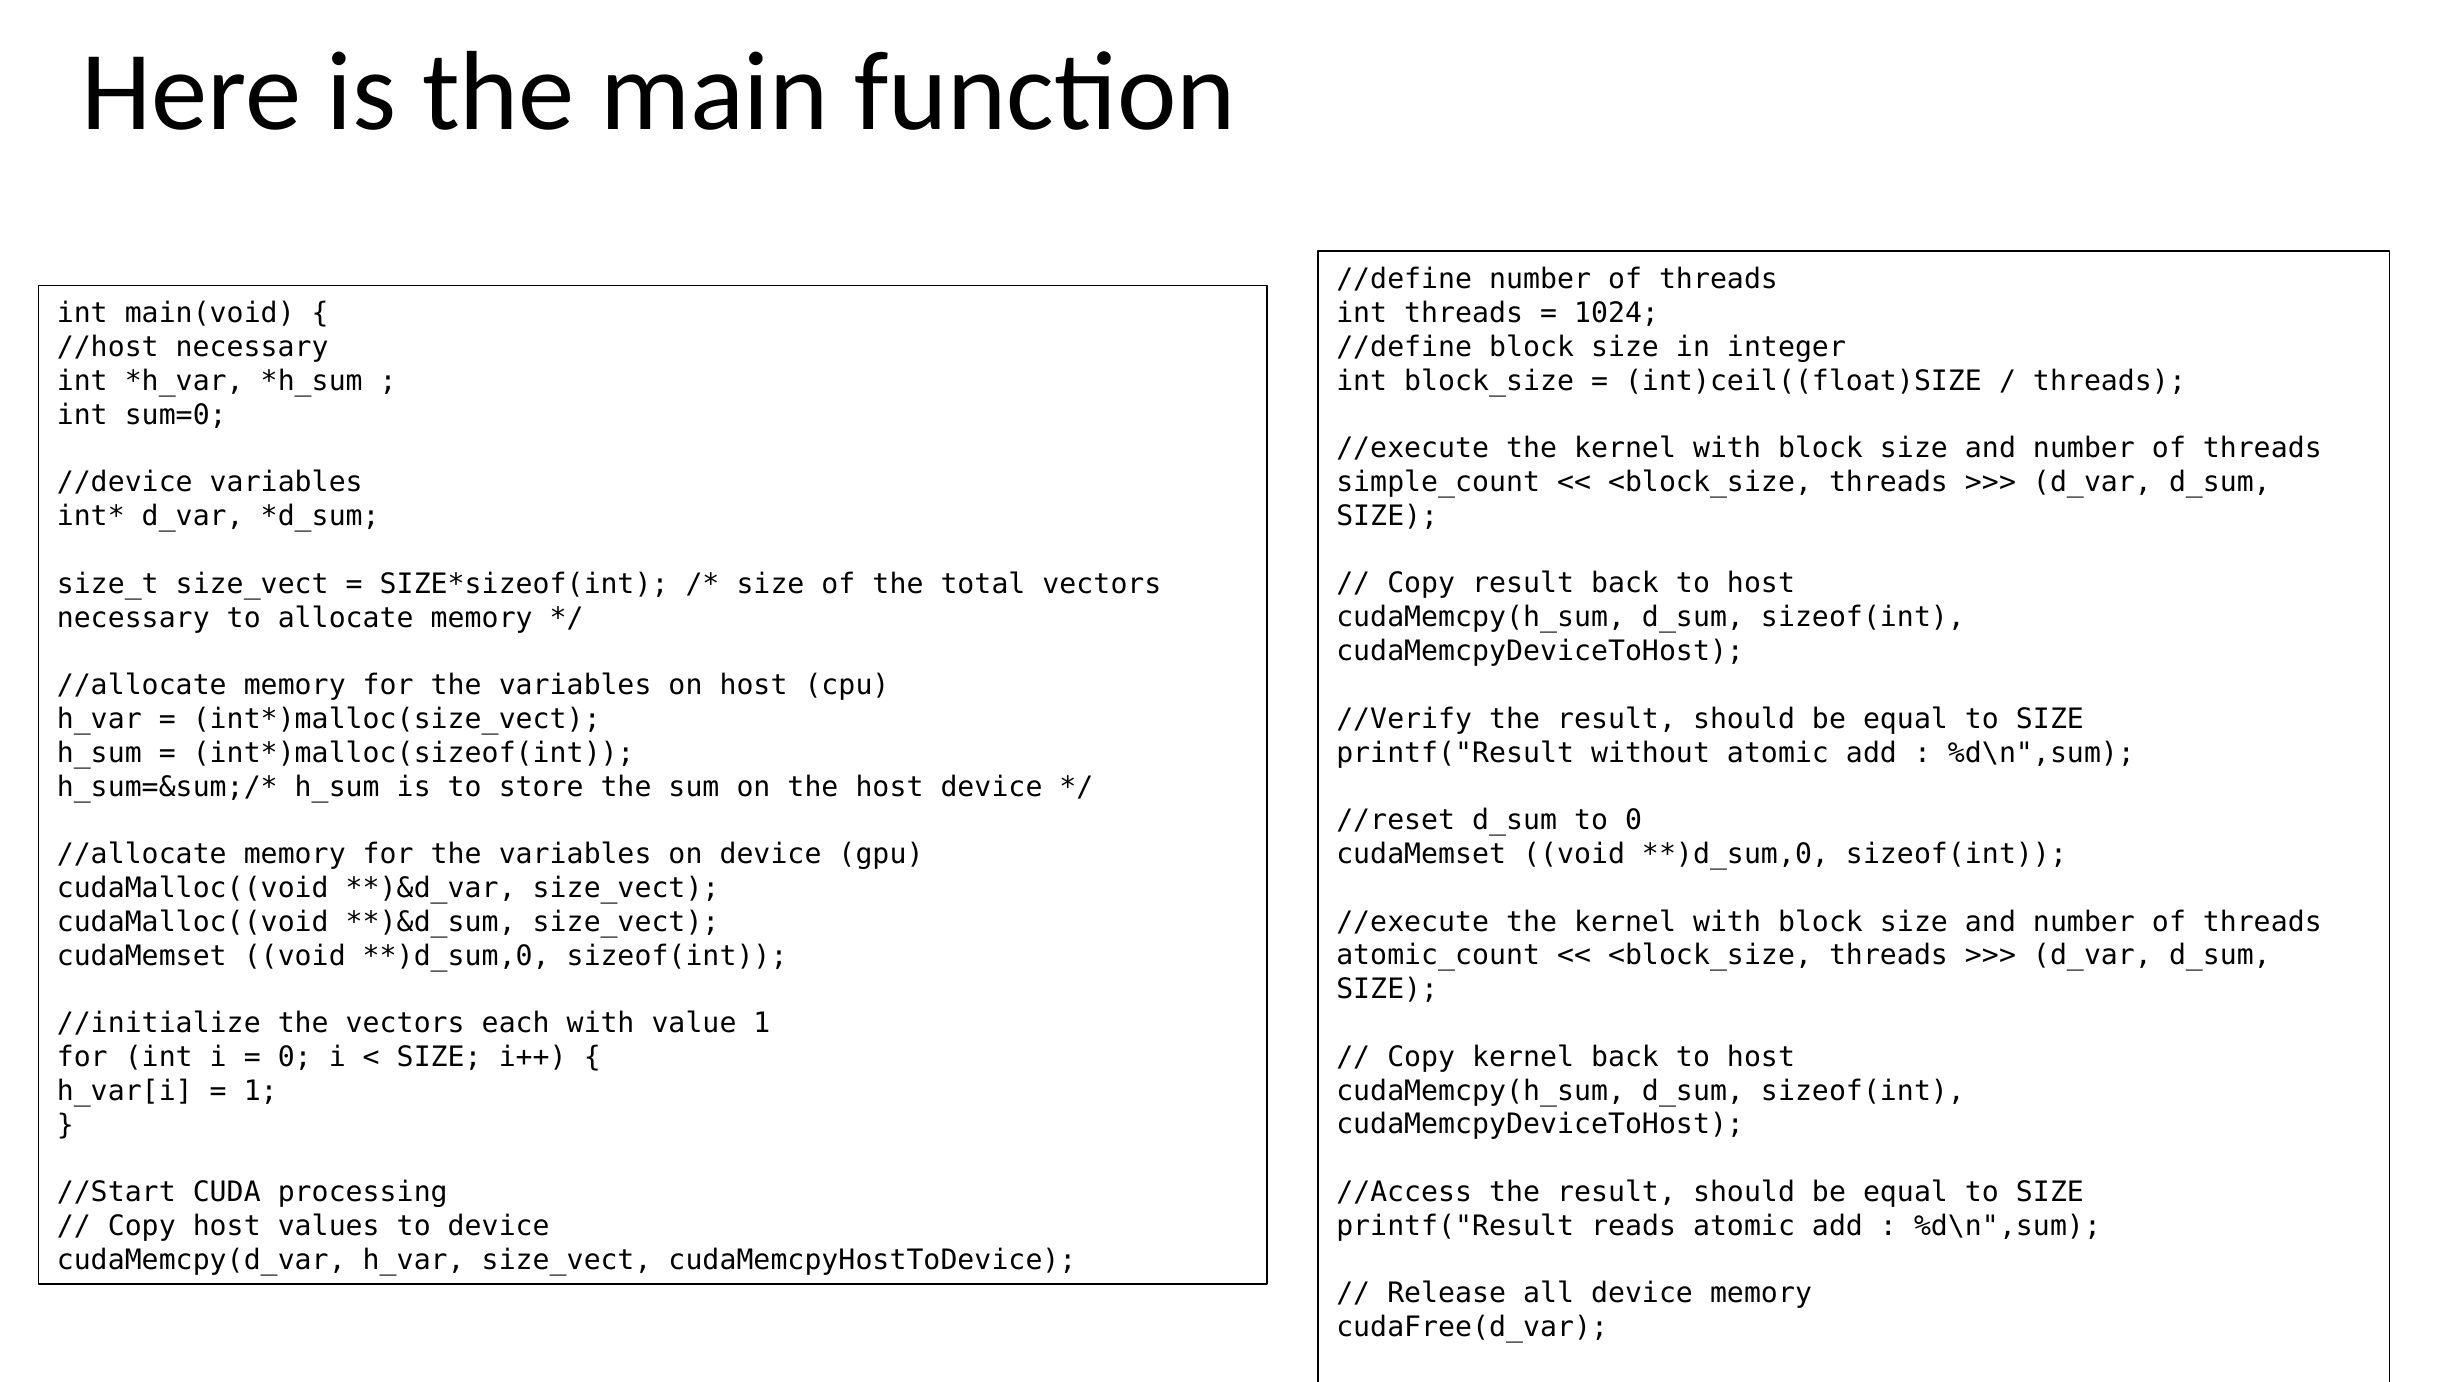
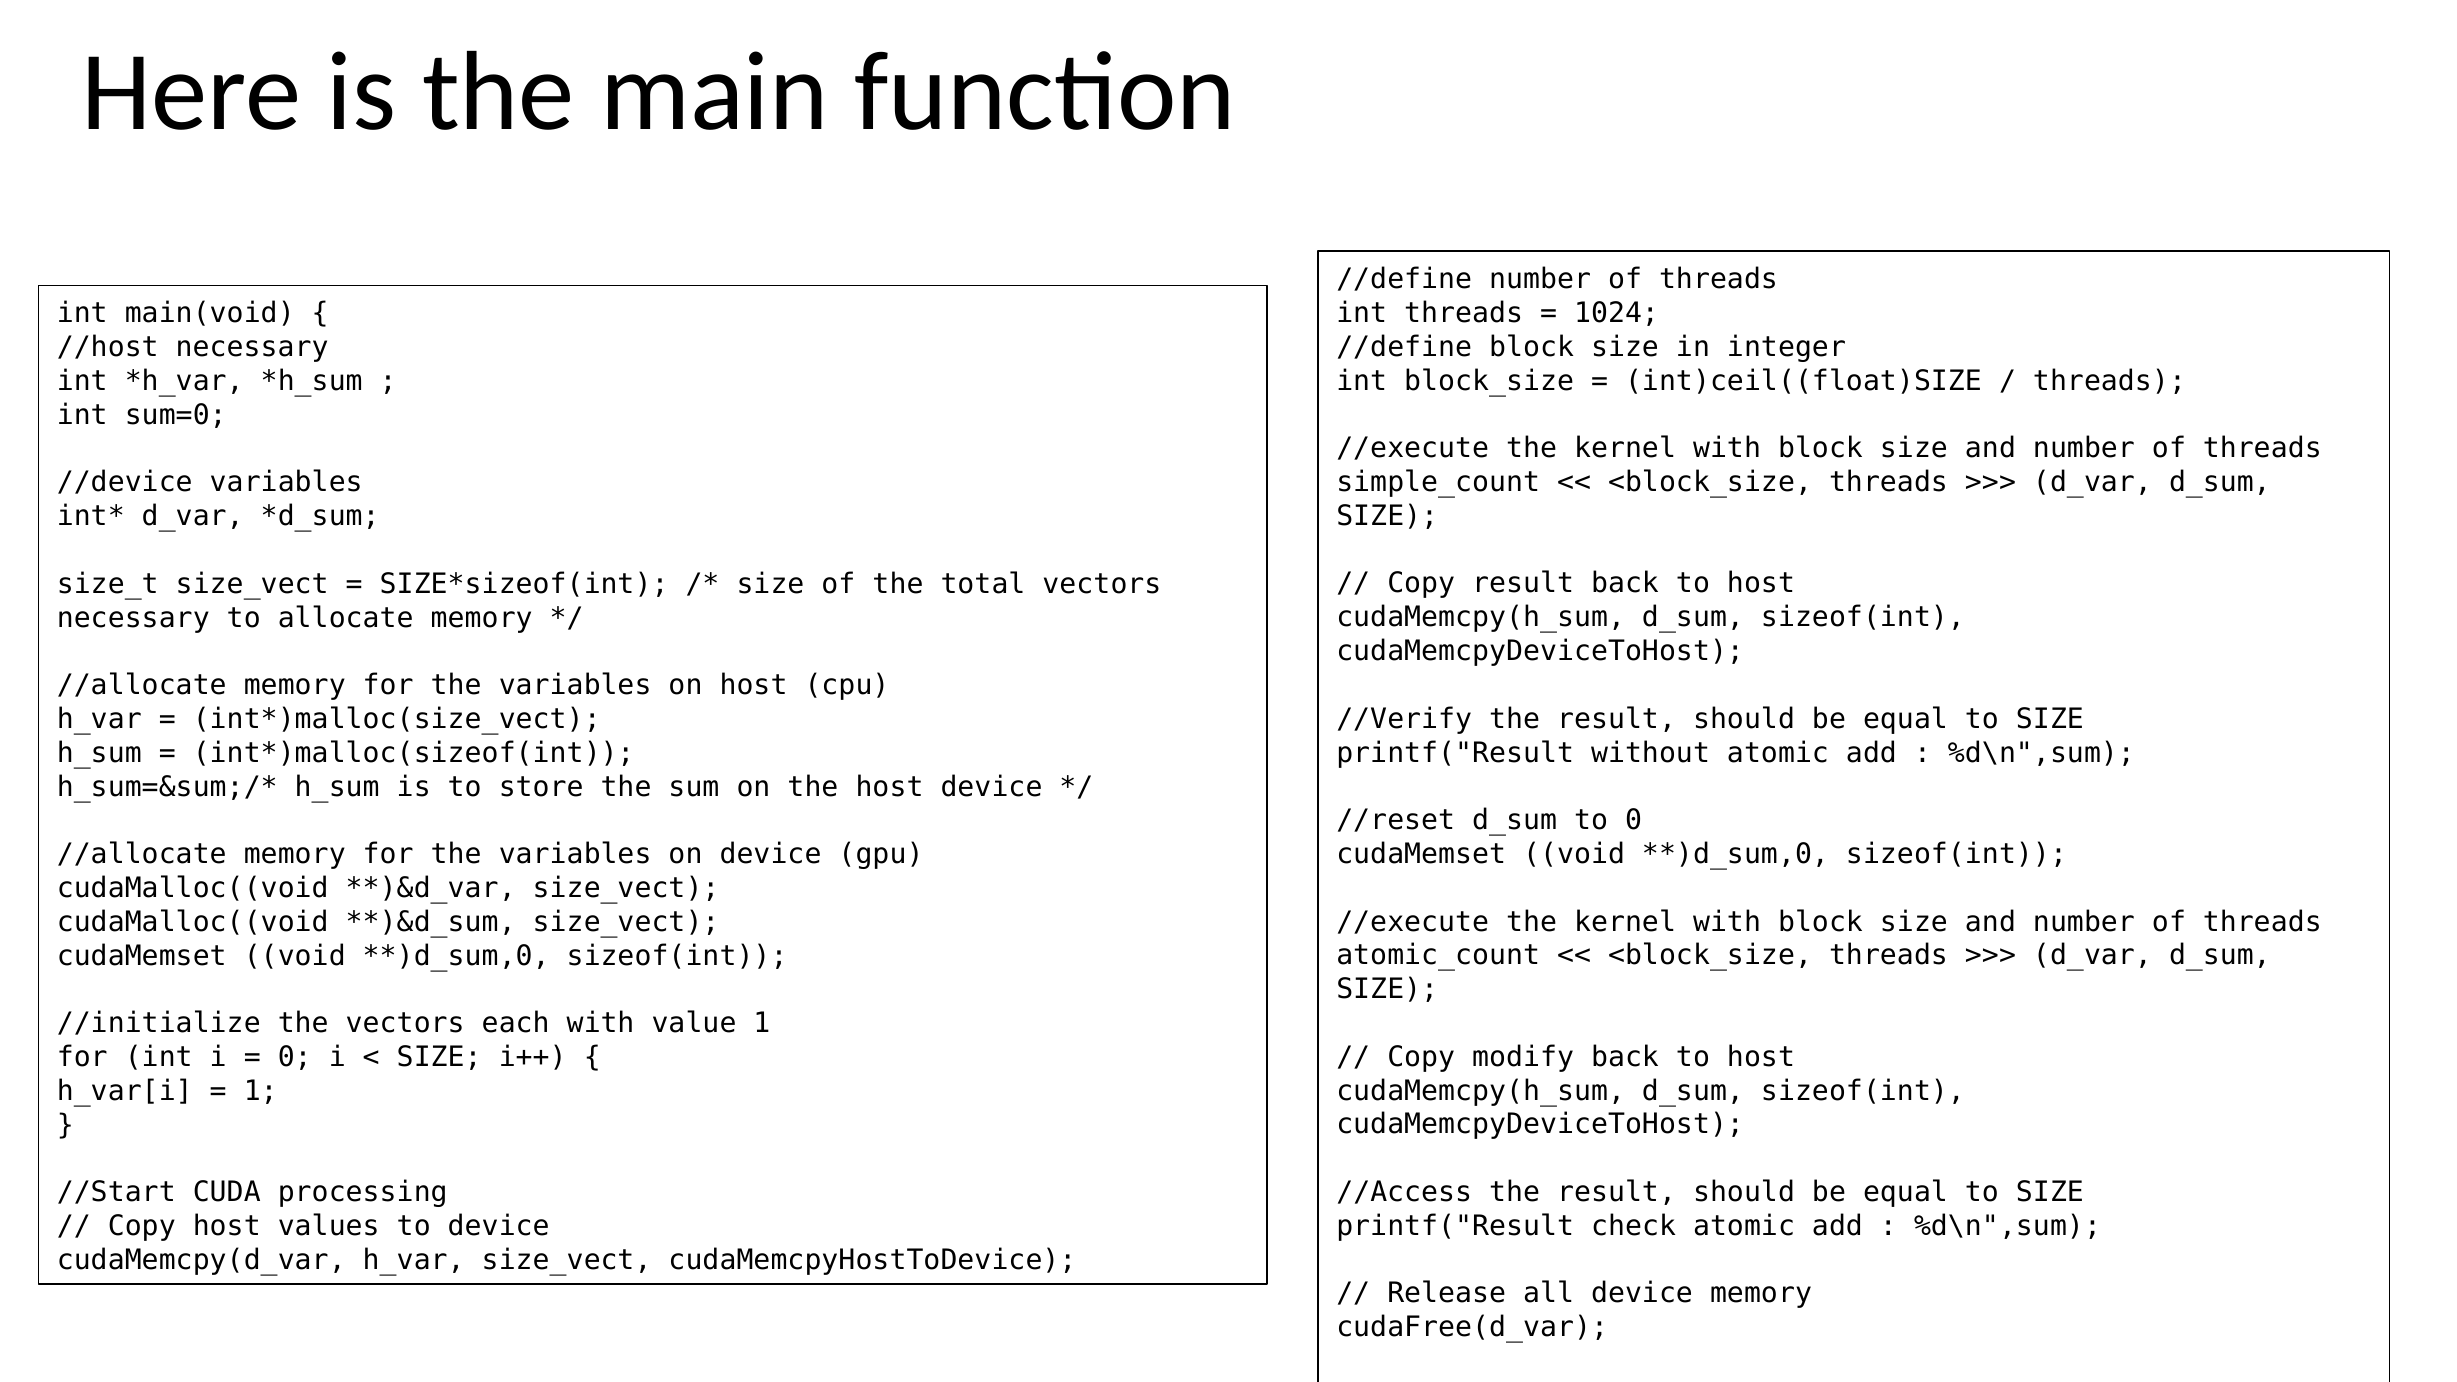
Copy kernel: kernel -> modify (1523, 1057)
reads: reads -> check (1633, 1226)
